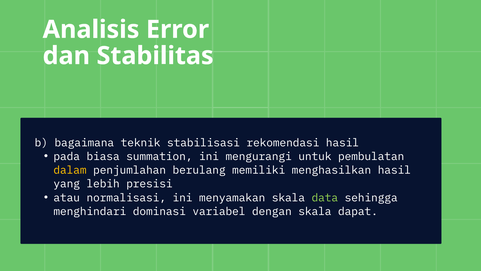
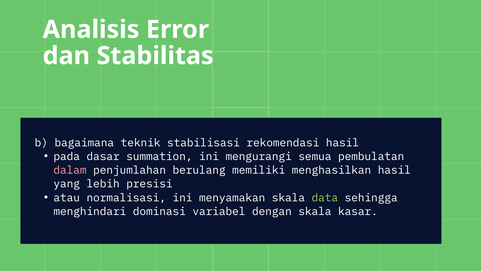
biasa: biasa -> dasar (103, 156)
untuk: untuk -> semua (315, 156)
dalam colour: yellow -> pink (70, 170)
dapat: dapat -> kasar (358, 211)
